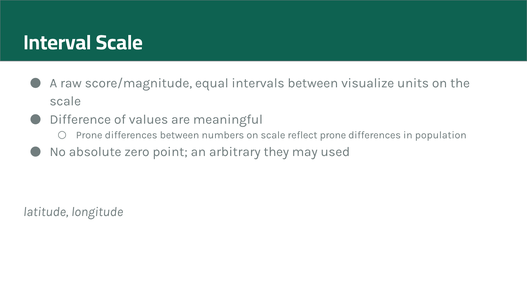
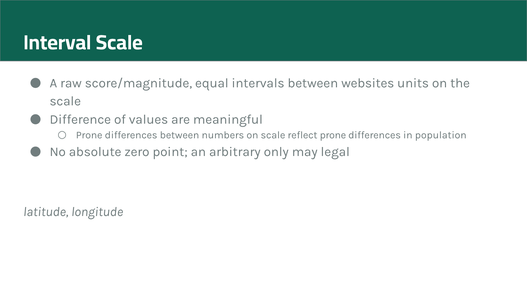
visualize: visualize -> websites (368, 83)
they: they -> only (276, 152)
used: used -> legal (335, 152)
